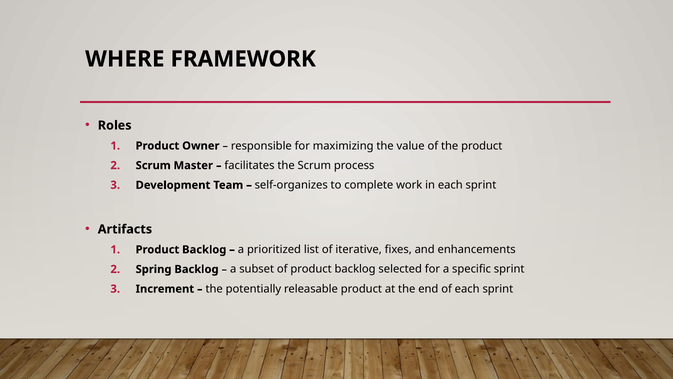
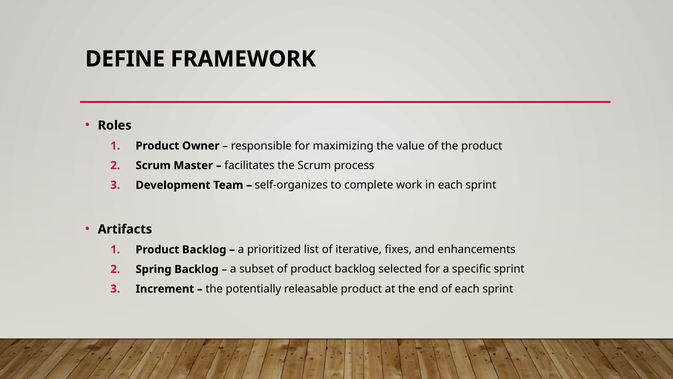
WHERE: WHERE -> DEFINE (125, 59)
